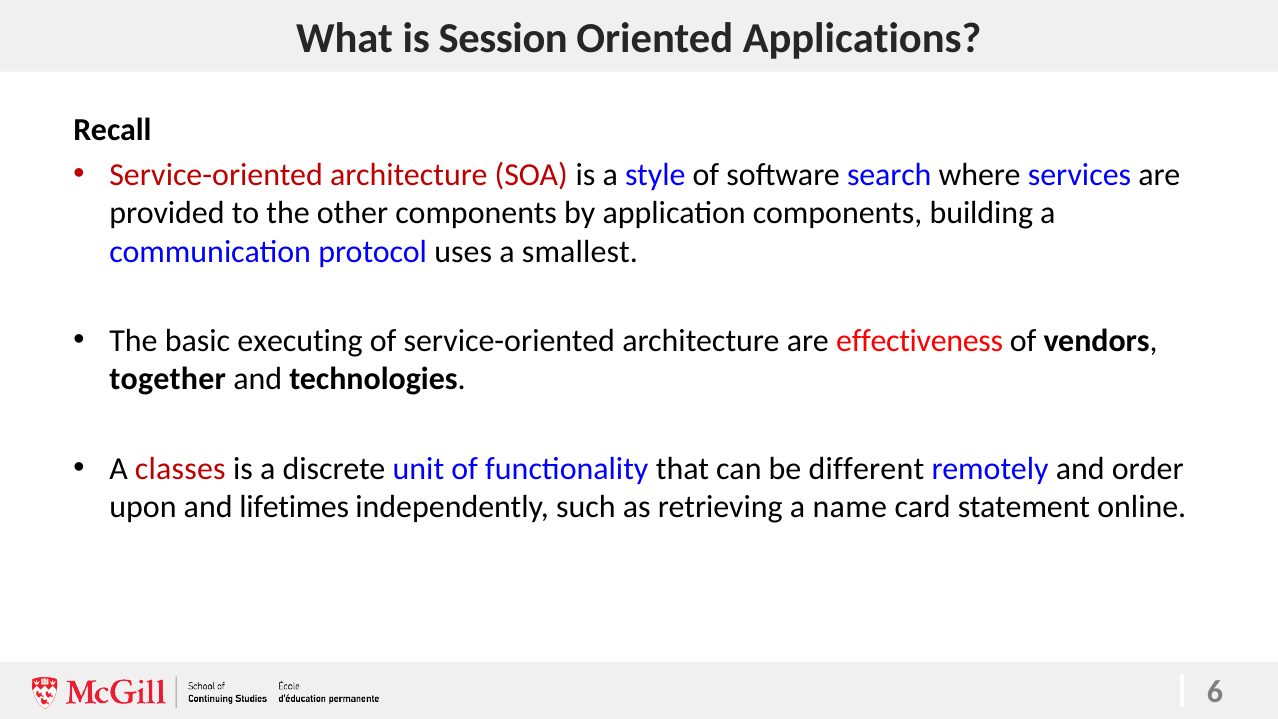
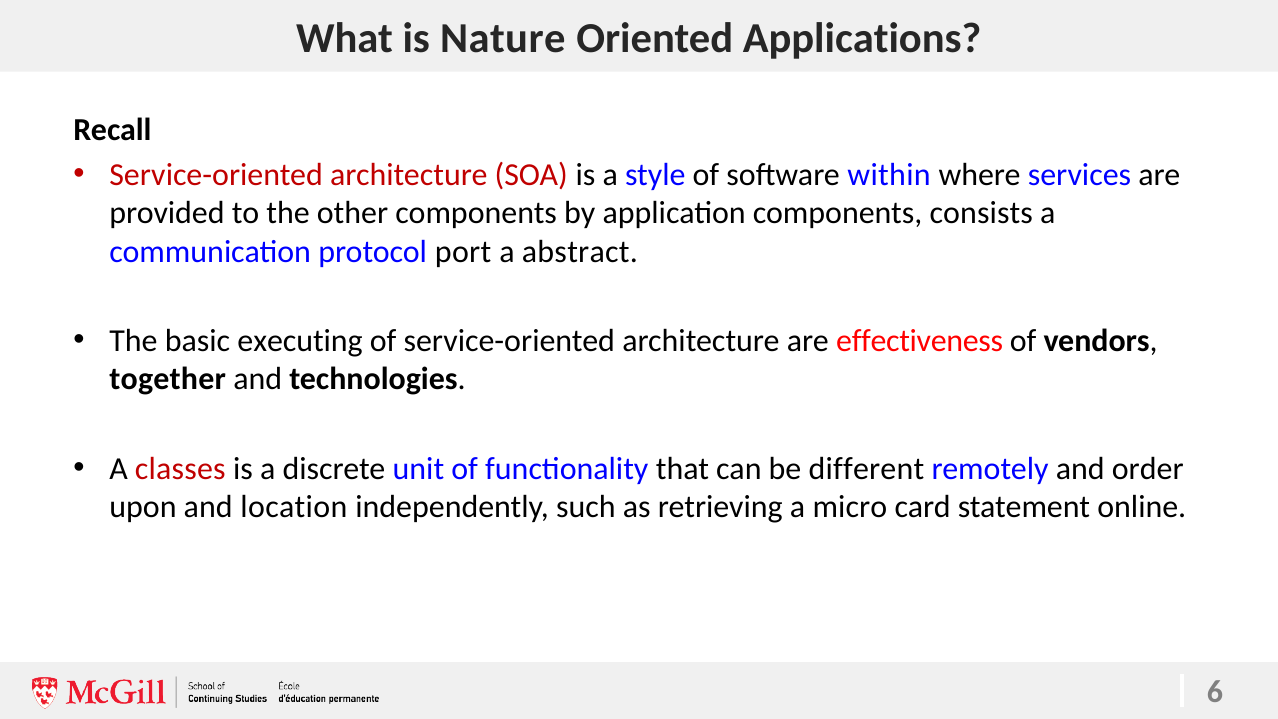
Session: Session -> Nature (503, 39)
search: search -> within (889, 175)
building: building -> consists (981, 213)
uses: uses -> port (463, 251)
smallest: smallest -> abstract (580, 251)
lifetimes: lifetimes -> location (294, 507)
name: name -> micro (850, 507)
